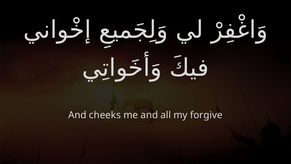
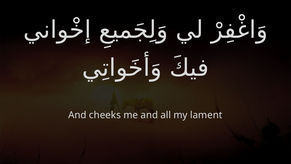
forgive: forgive -> lament (206, 115)
